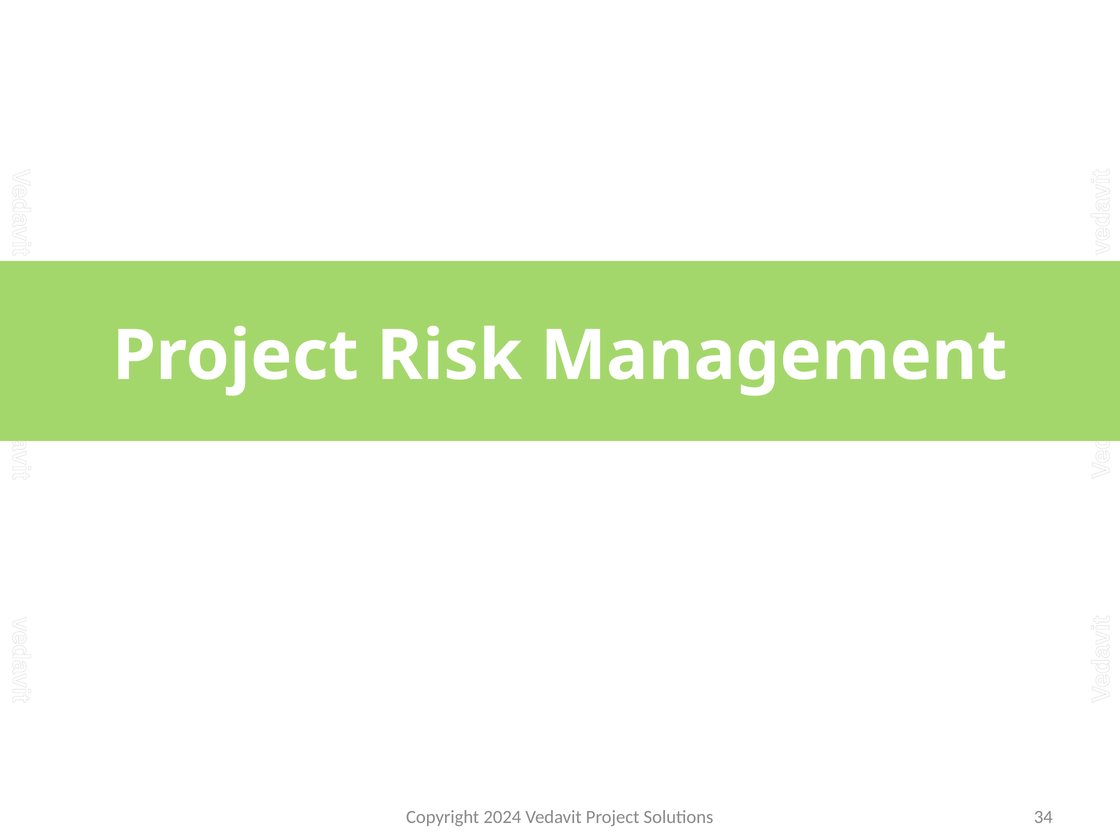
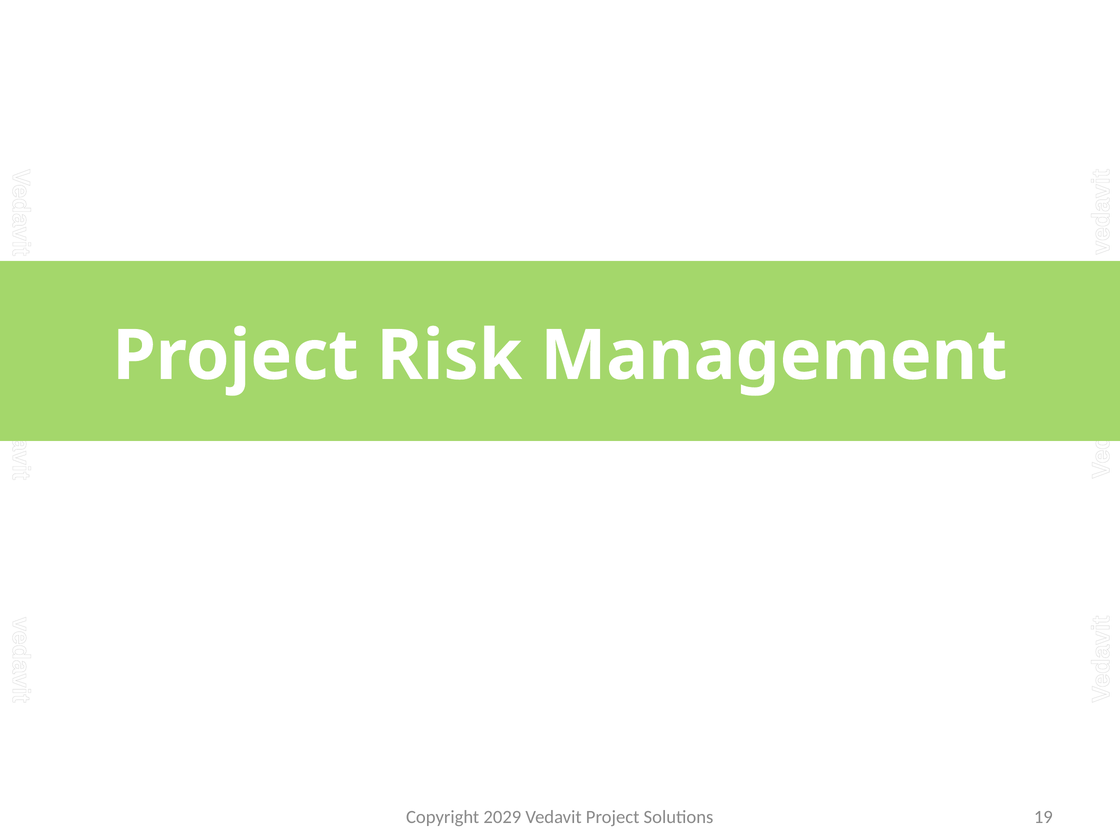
2024: 2024 -> 2029 (502, 817)
34: 34 -> 19 (1043, 817)
